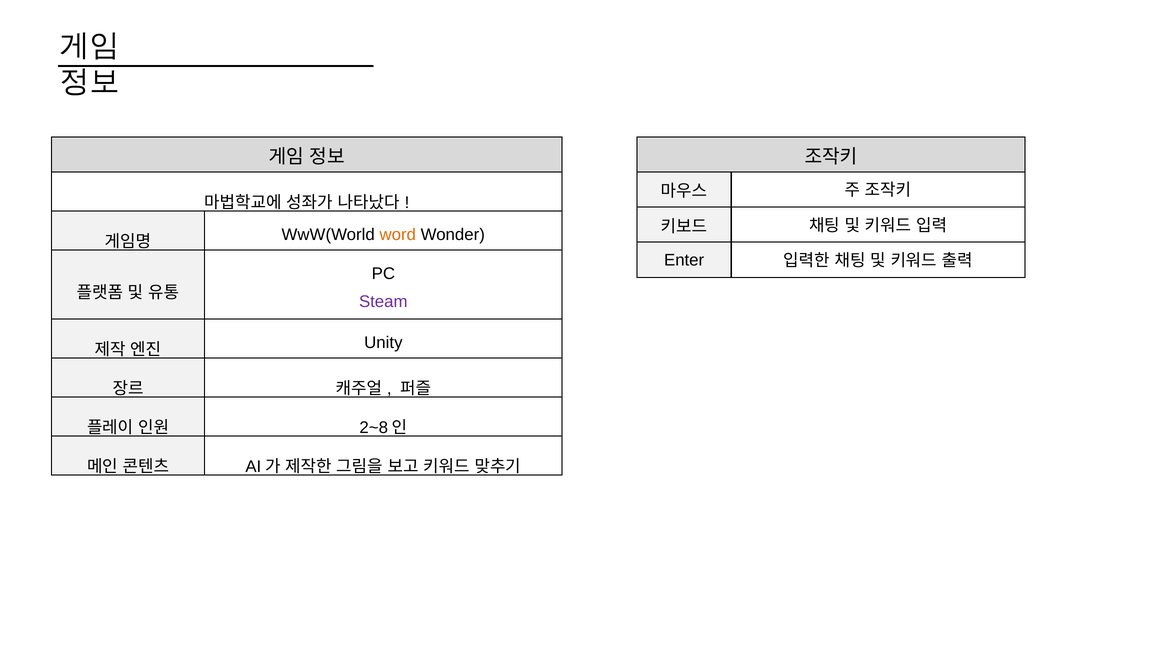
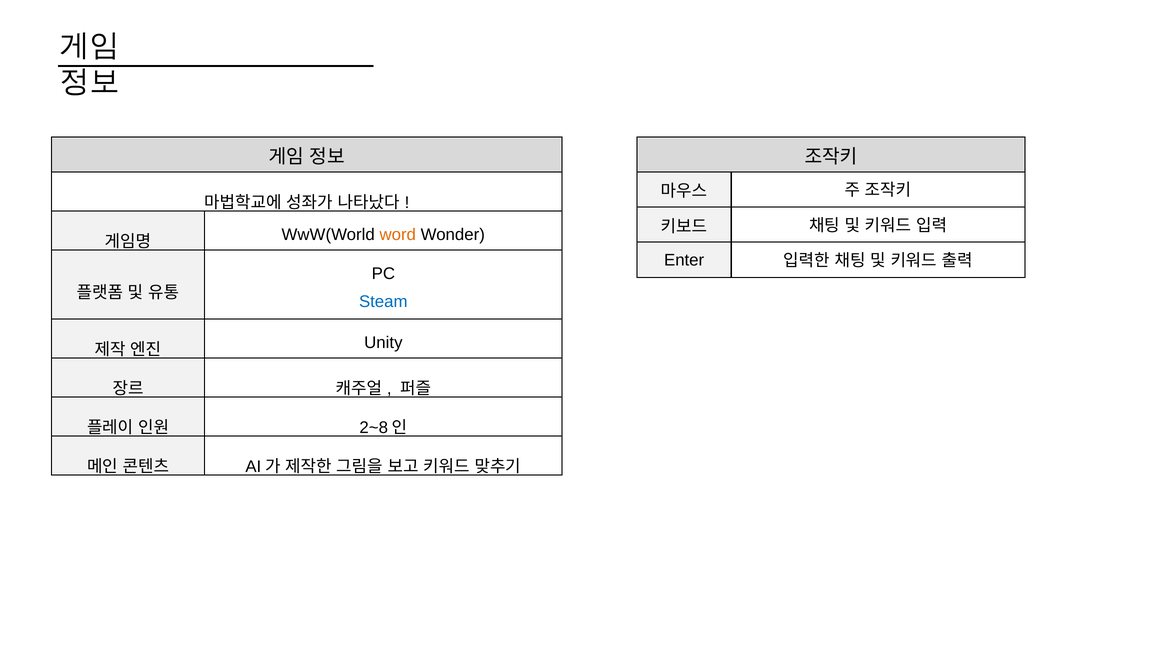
Steam colour: purple -> blue (383, 302)
